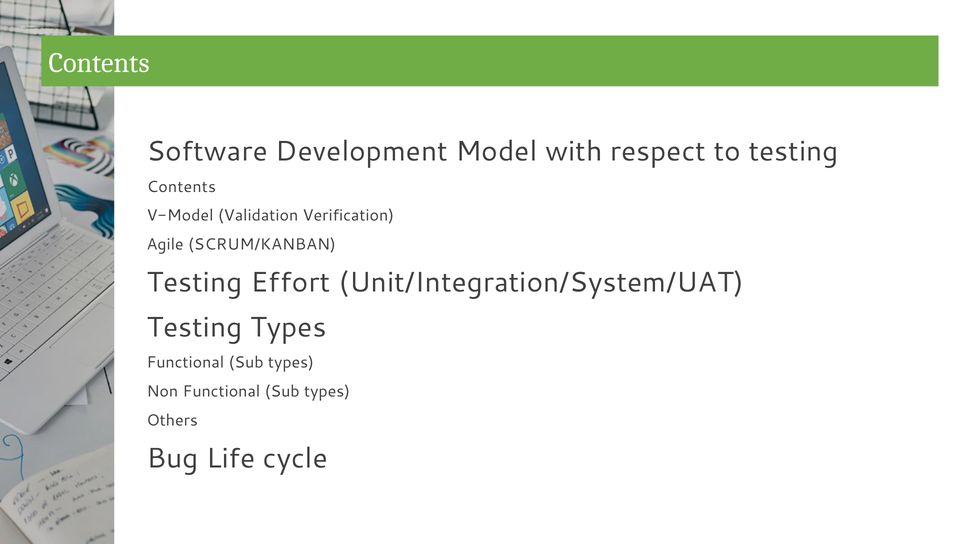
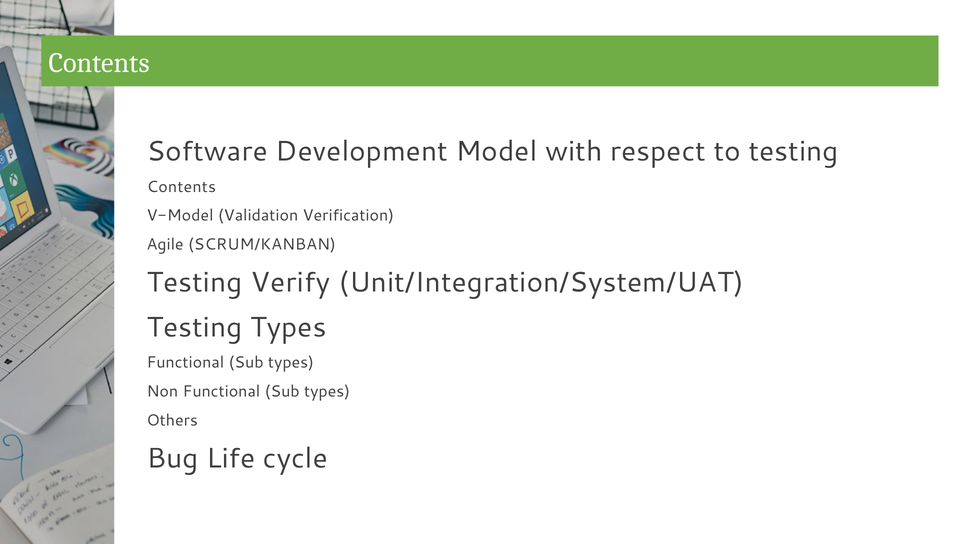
Effort: Effort -> Verify (291, 283)
